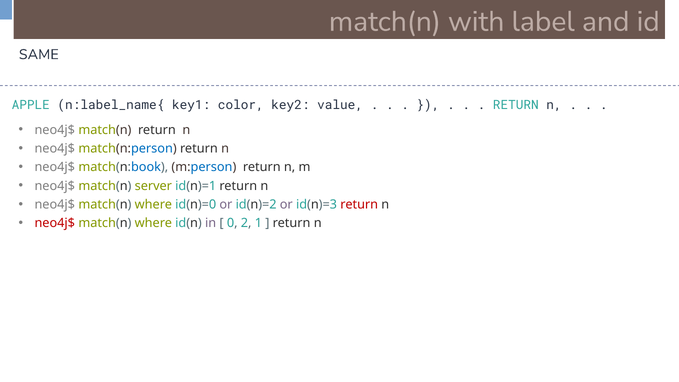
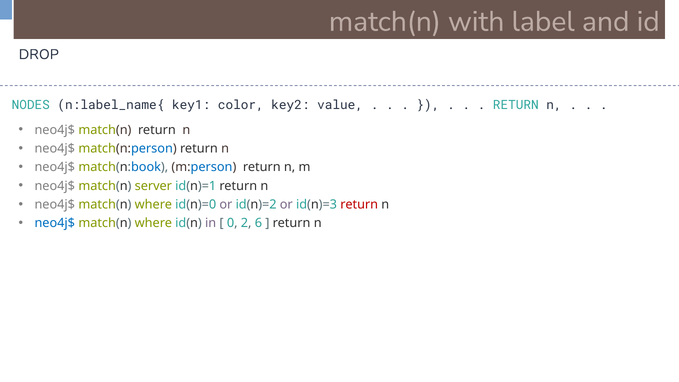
SAME: SAME -> DROP (39, 54)
APPLE: APPLE -> NODES (31, 105)
neo4j$ colour: red -> blue (55, 223)
1: 1 -> 6 (258, 223)
